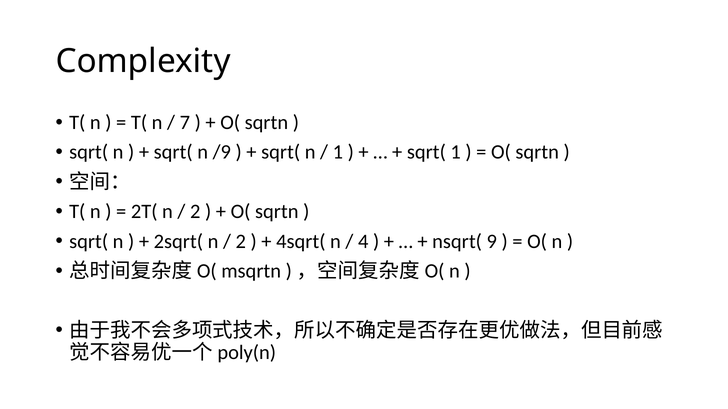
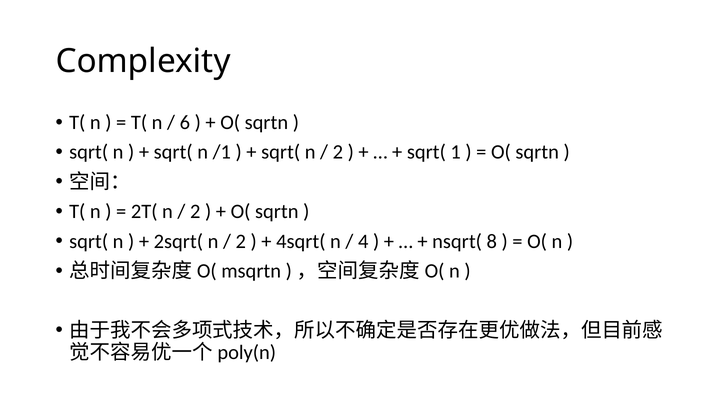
7: 7 -> 6 (185, 123)
/9: /9 -> /1 (222, 152)
1: 1 -> 2 (338, 152)
9: 9 -> 8 (492, 242)
